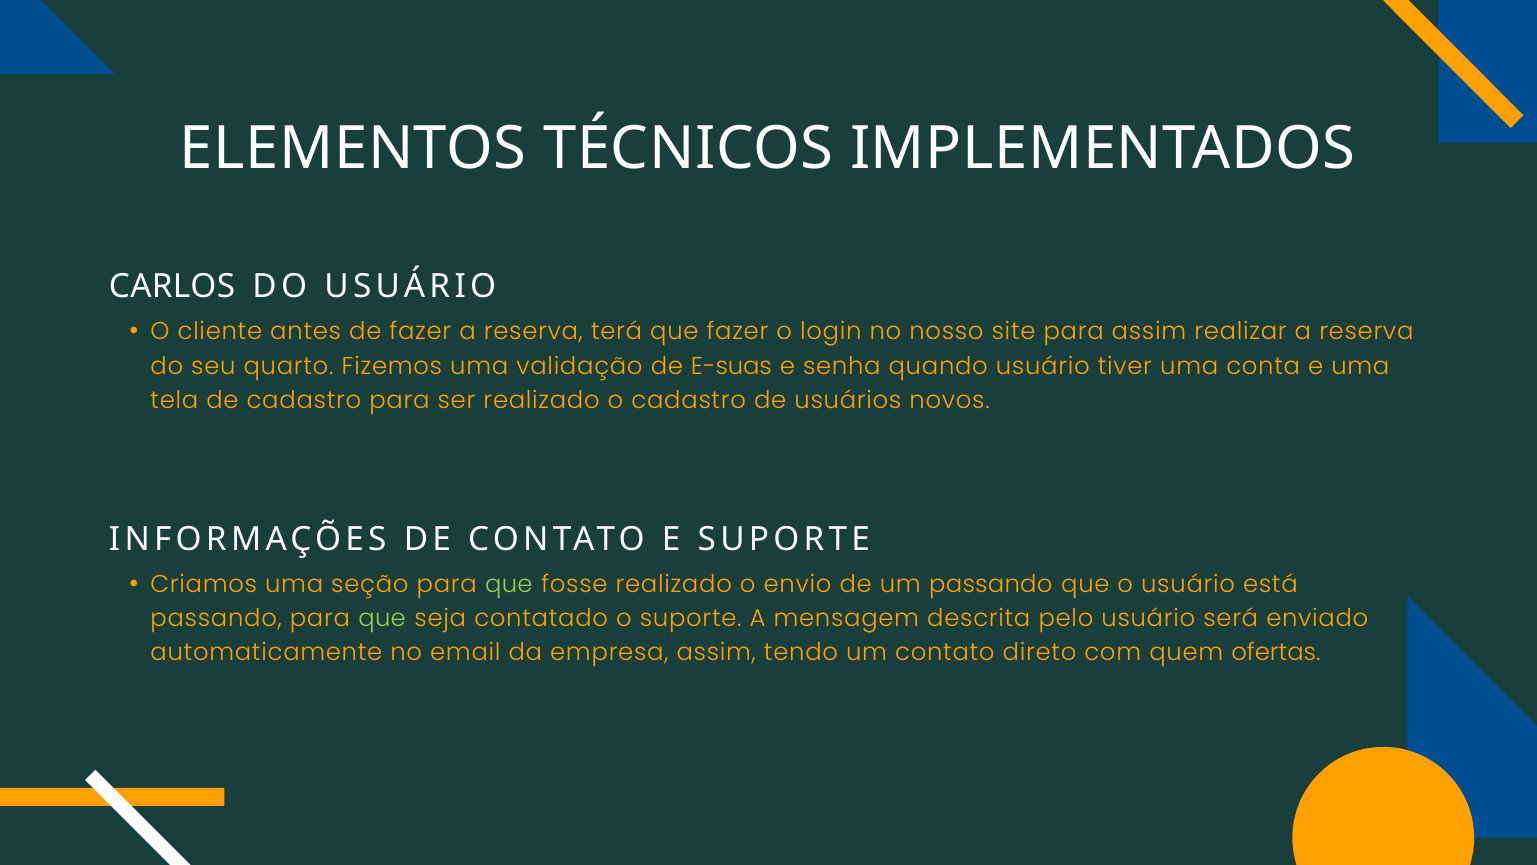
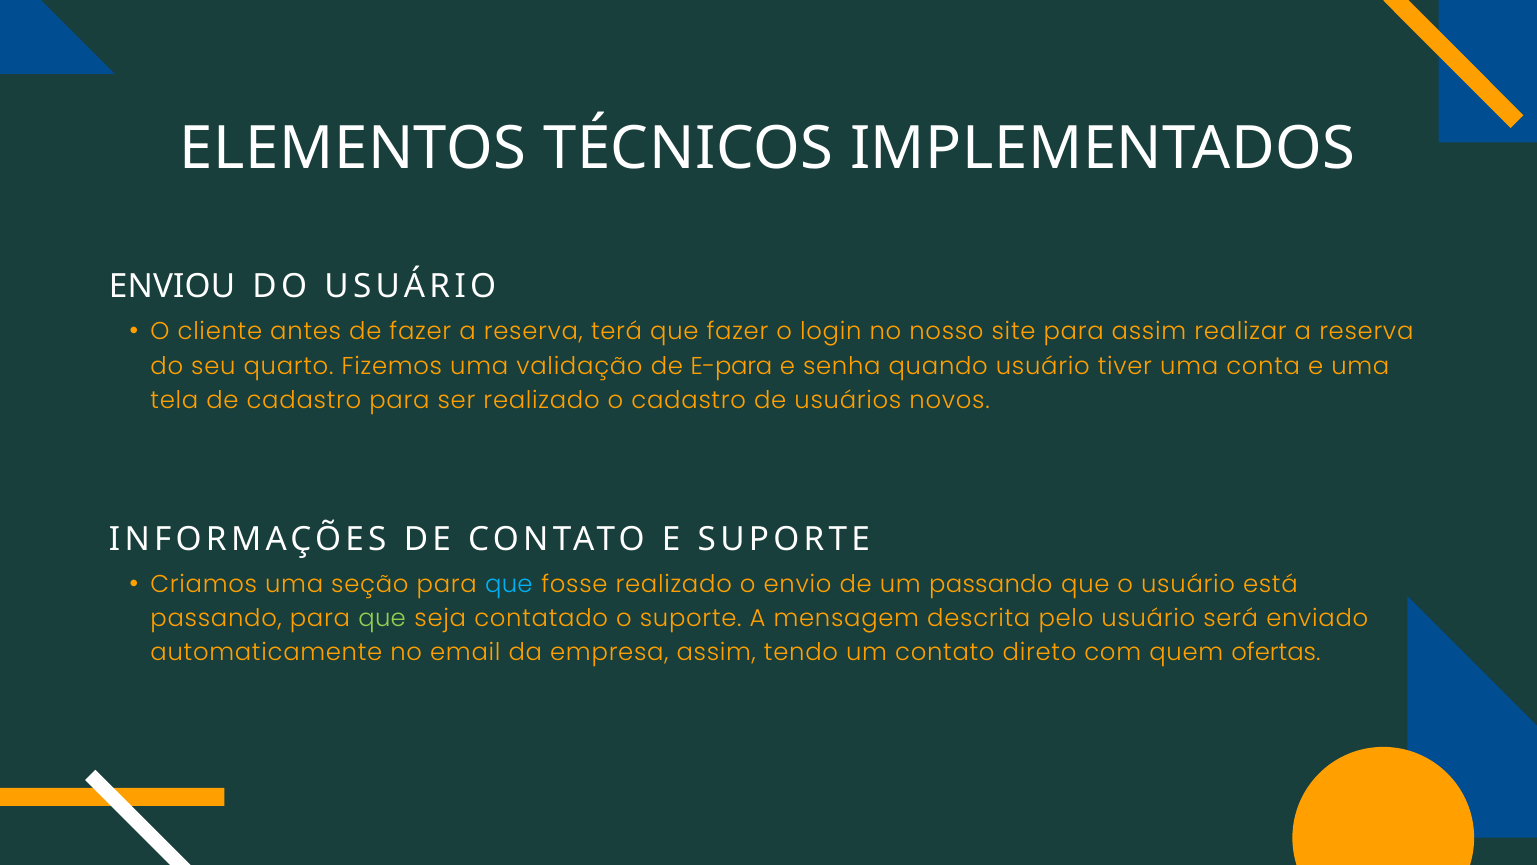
CARLOS: CARLOS -> ENVIOU (172, 286)
E-suas: E-suas -> E-para (731, 366)
que colour: light green -> light blue (509, 584)
